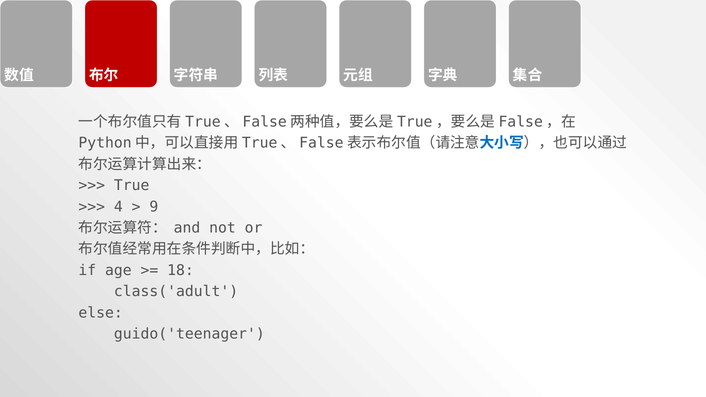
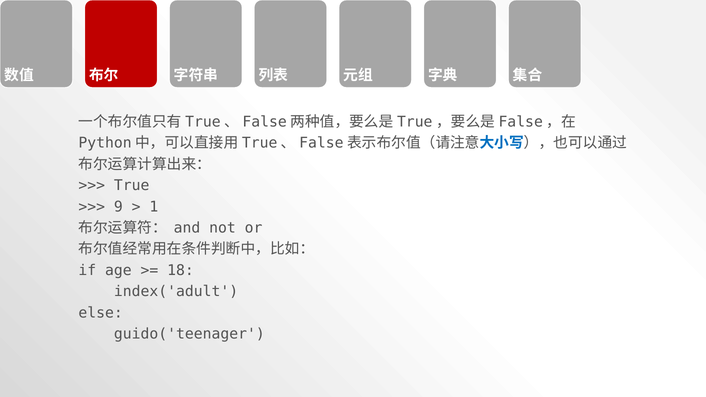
4: 4 -> 9 (118, 207)
9: 9 -> 1 (154, 207)
class('adult: class('adult -> index('adult (176, 292)
